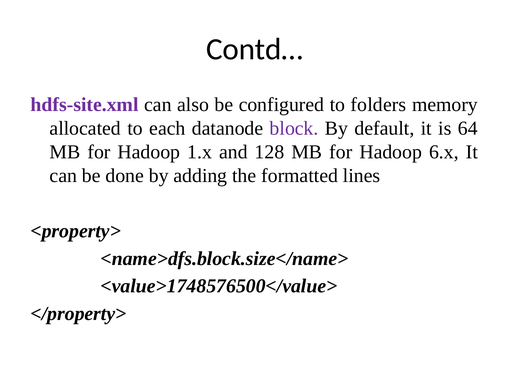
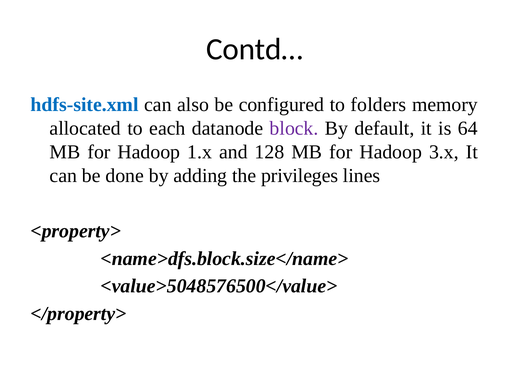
hdfs-site.xml colour: purple -> blue (85, 105)
6.x: 6.x -> 3.x (444, 152)
formatted: formatted -> privileges (300, 176)
<value>1748576500</value>: <value>1748576500</value> -> <value>5048576500</value> (219, 287)
